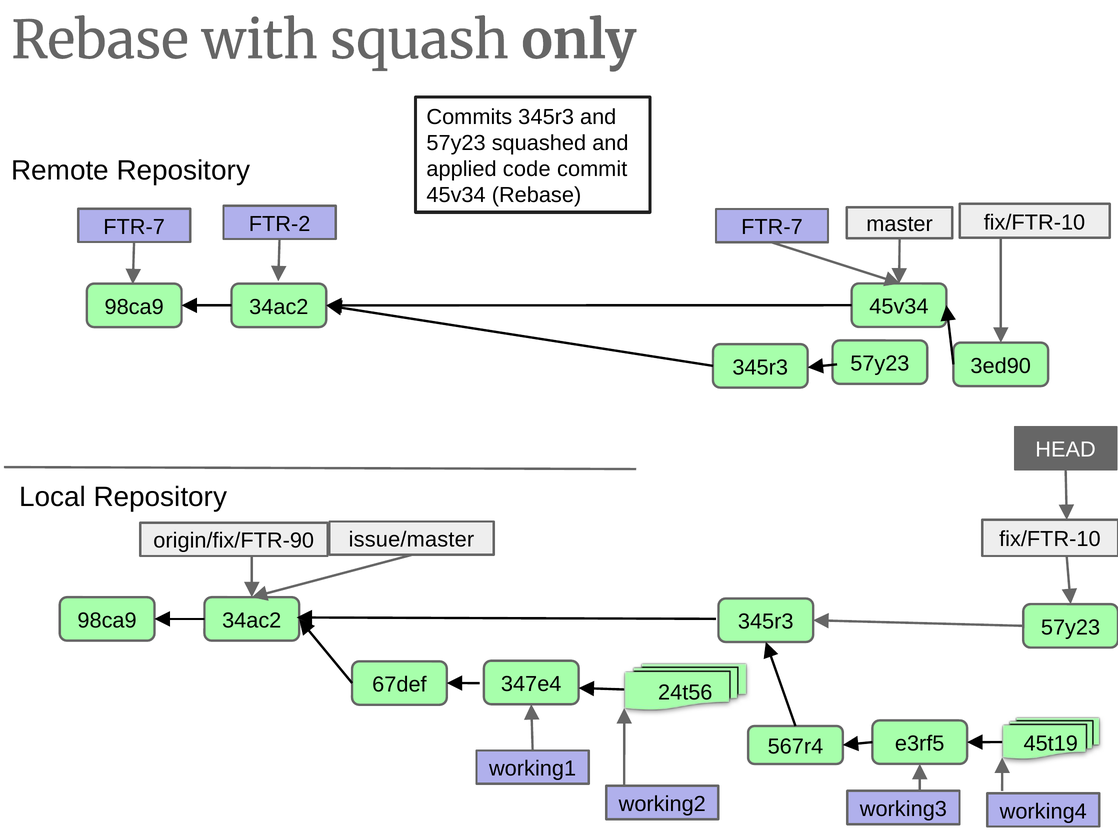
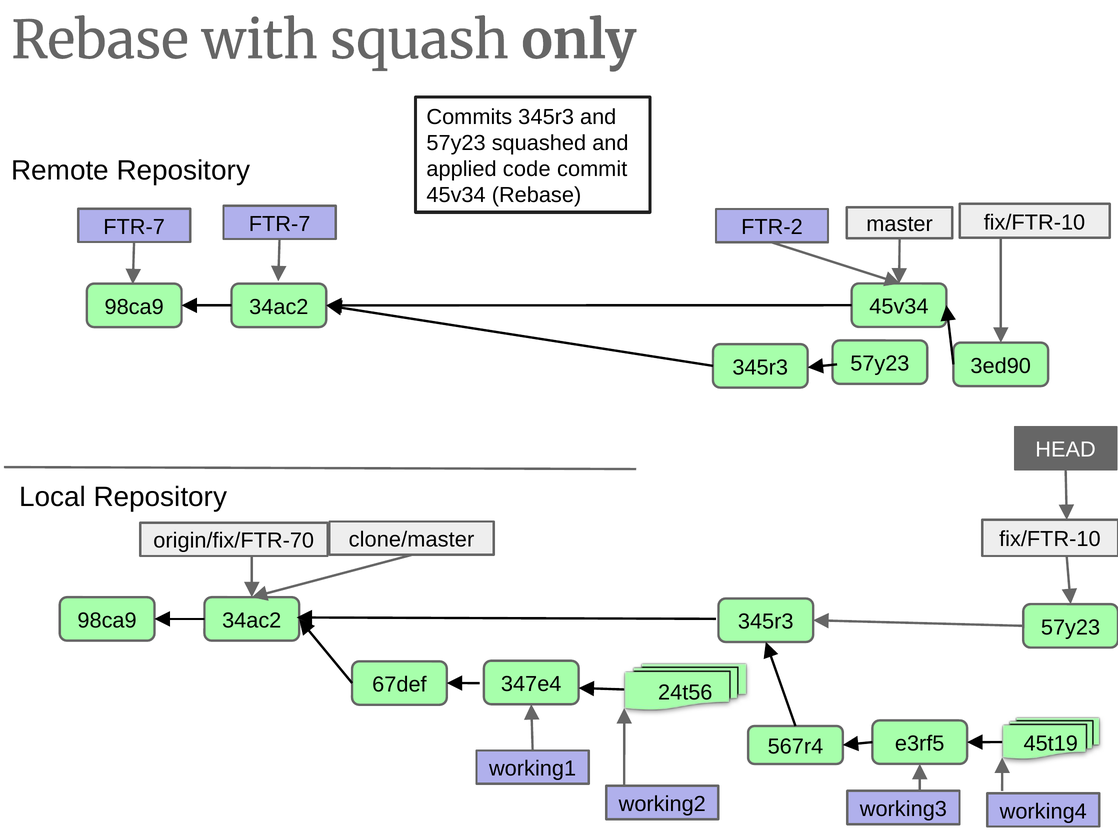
FTR-2: FTR-2 -> FTR-7 (280, 224)
FTR-7 FTR-7: FTR-7 -> FTR-2 (772, 227)
issue/master: issue/master -> clone/master (411, 540)
origin/fix/FTR-90: origin/fix/FTR-90 -> origin/fix/FTR-70 (234, 541)
